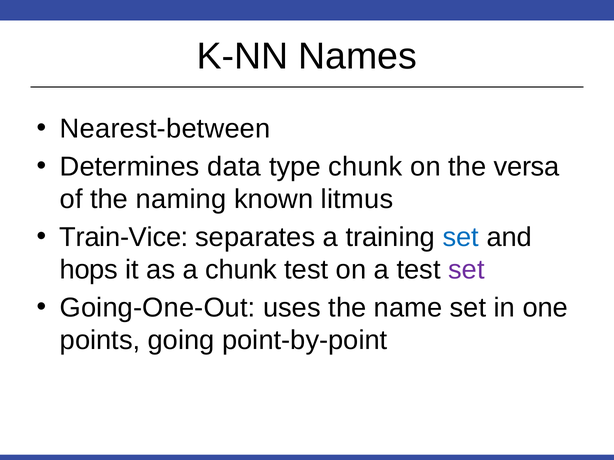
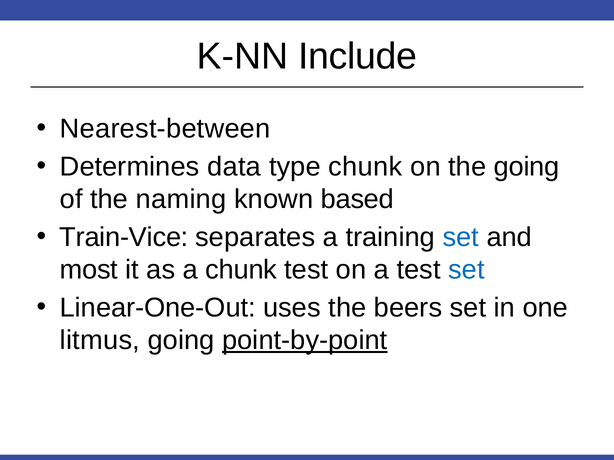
Names: Names -> Include (358, 56)
the versa: versa -> going (527, 167)
litmus: litmus -> based (357, 199)
hops: hops -> most (89, 270)
set colour: purple -> blue (466, 270)
Going-One-Out: Going-One-Out -> Linear-One-Out (158, 308)
name: name -> beers (408, 308)
points: points -> litmus (100, 341)
point-by-point underline: none -> present (305, 341)
